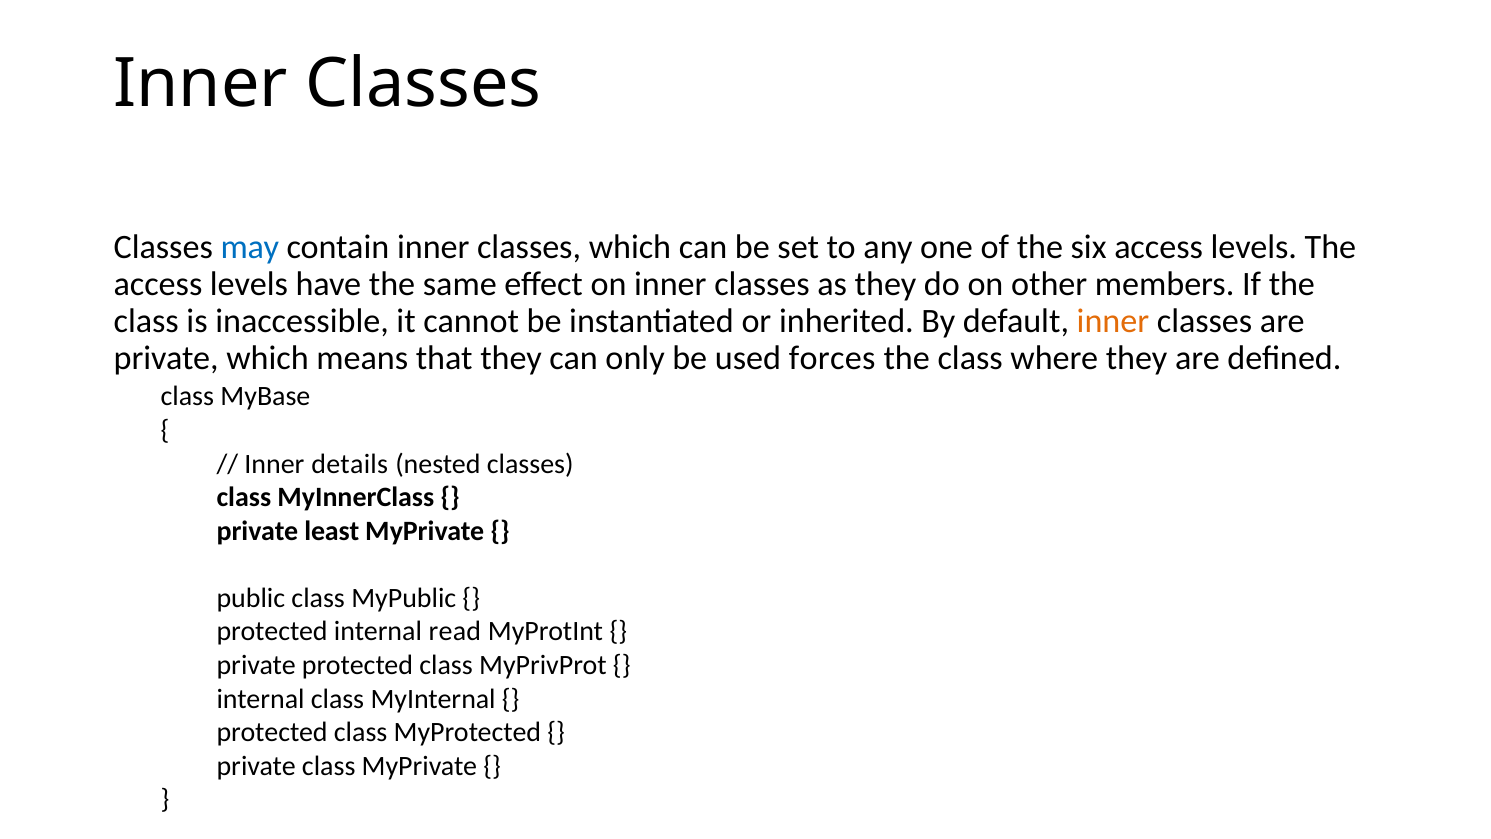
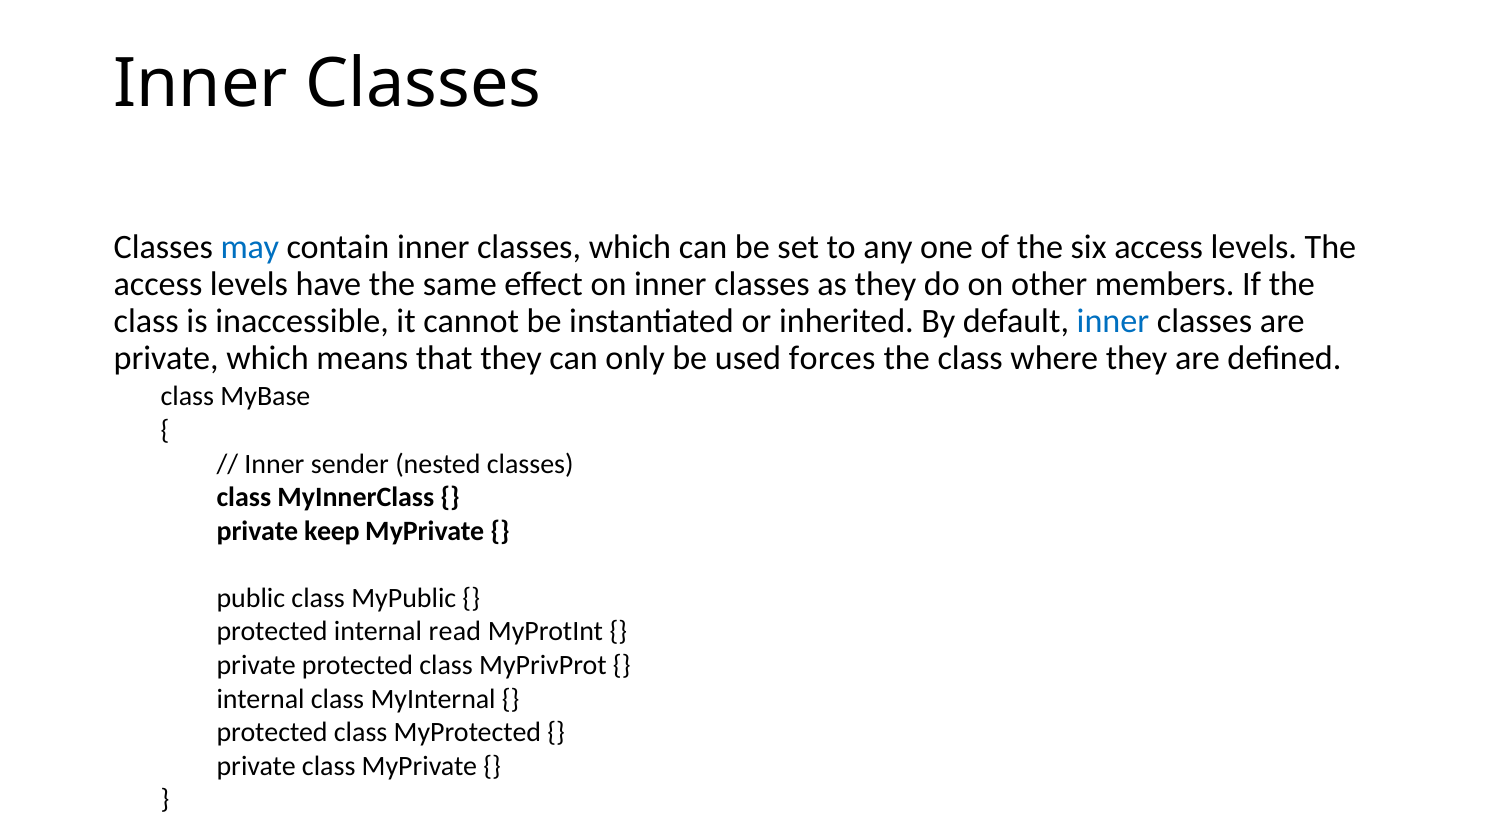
inner colour: orange -> blue (1113, 321)
details: details -> sender (350, 464)
least: least -> keep (332, 531)
